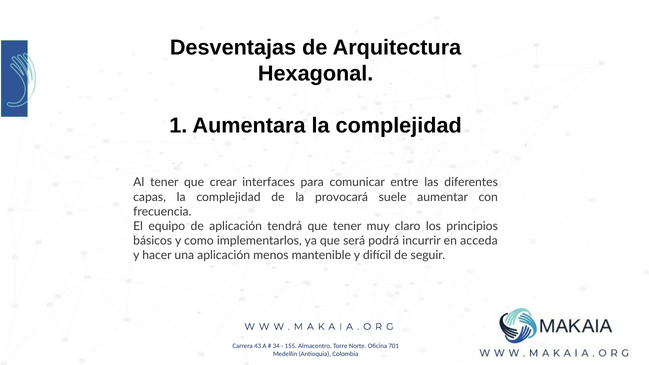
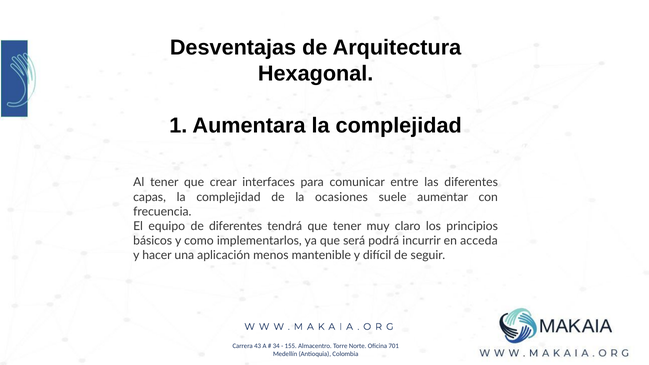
provocará: provocará -> ocasiones (341, 197)
de aplicación: aplicación -> diferentes (236, 226)
